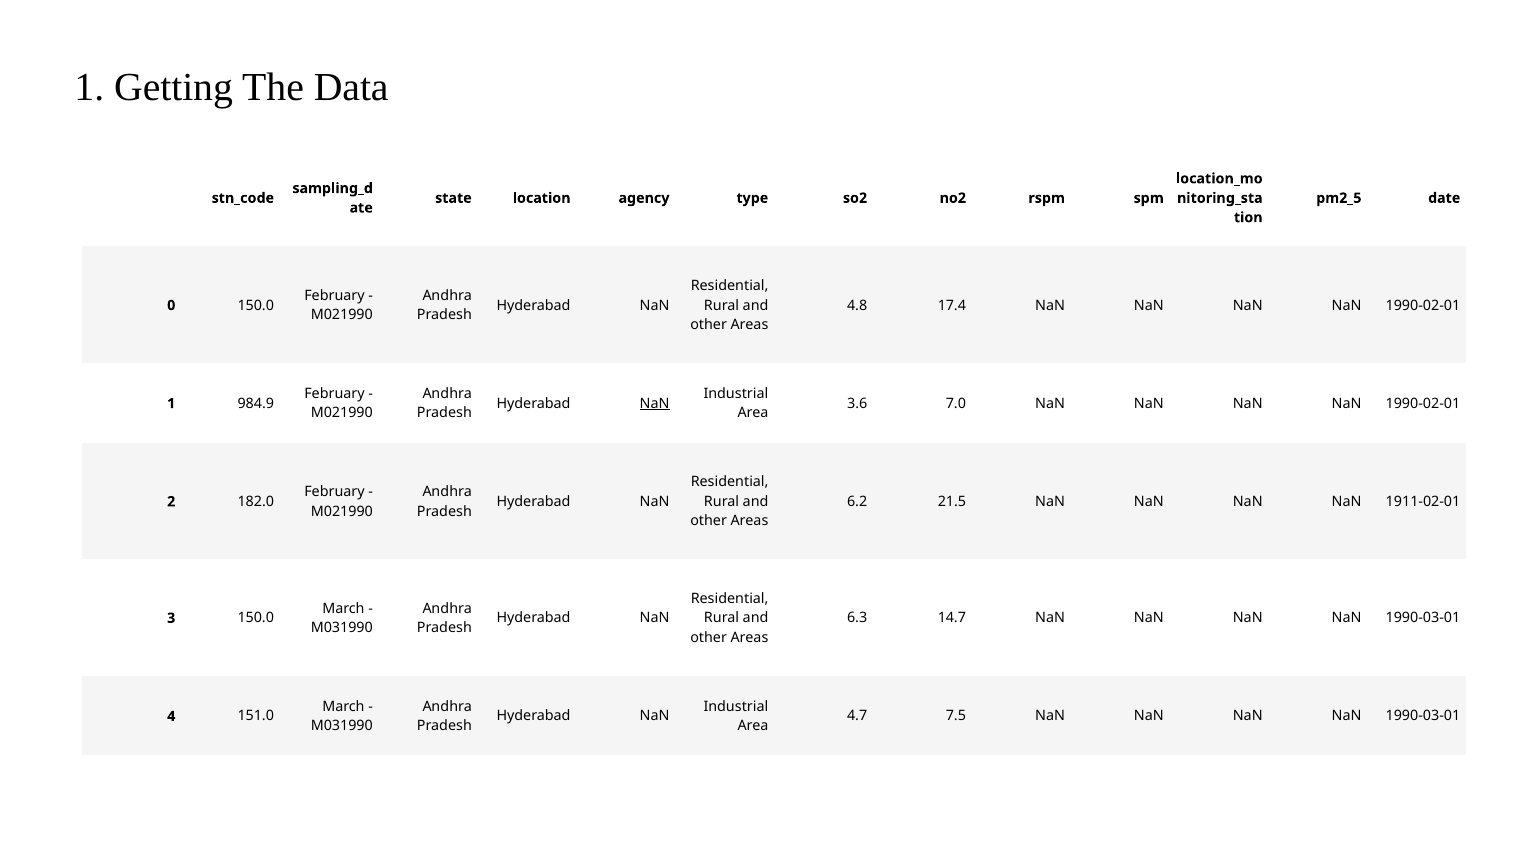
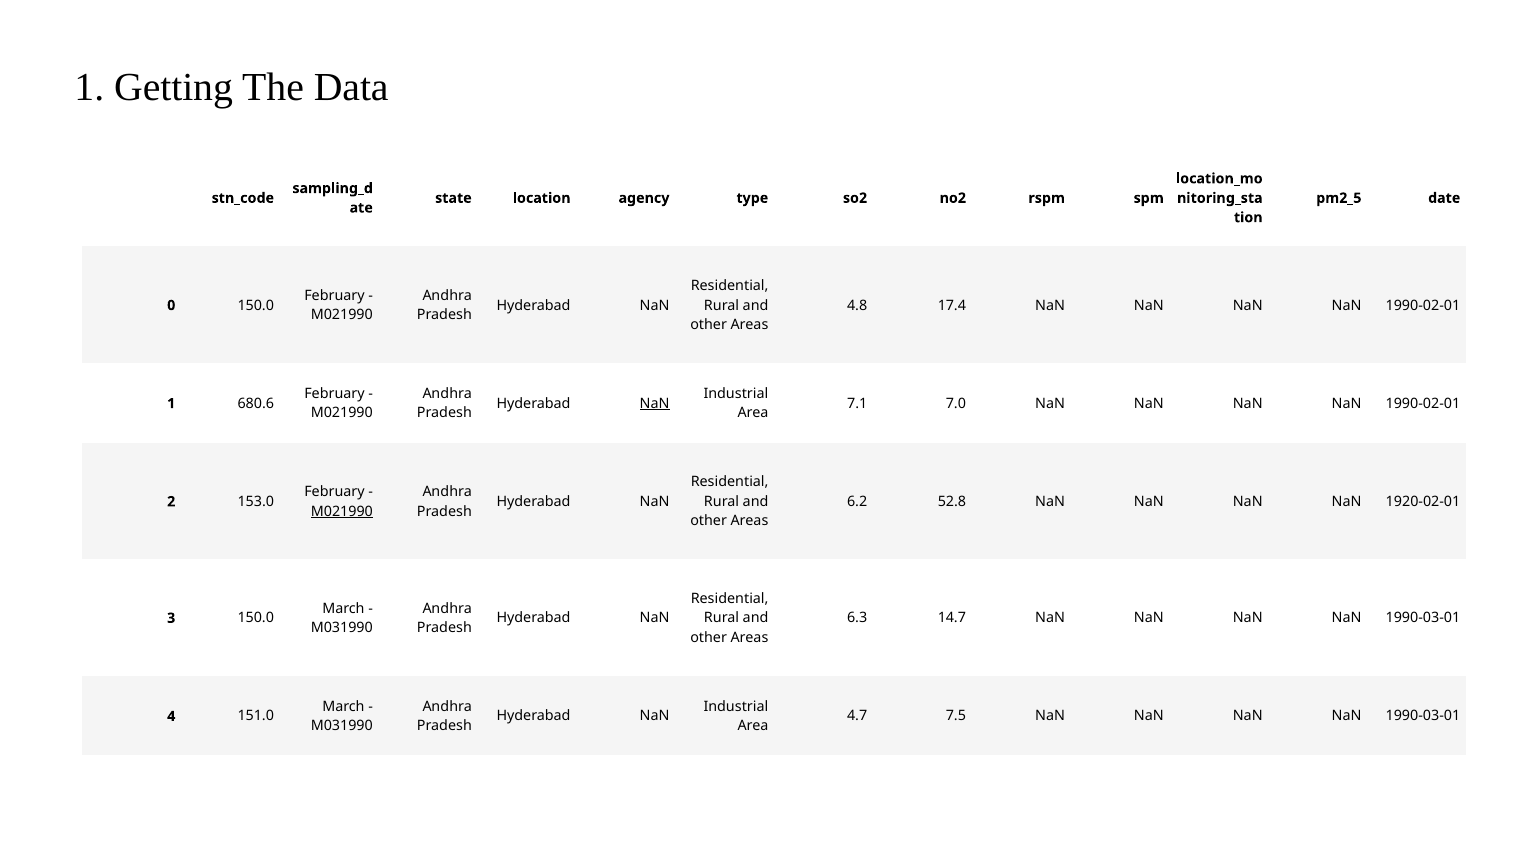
3.6: 3.6 -> 7.1 (857, 404)
984.9: 984.9 -> 680.6 (256, 404)
21.5: 21.5 -> 52.8 (952, 502)
1911-02-01: 1911-02-01 -> 1920-02-01 (1423, 502)
182.0: 182.0 -> 153.0 (256, 502)
M021990 underline: none -> present (342, 512)
